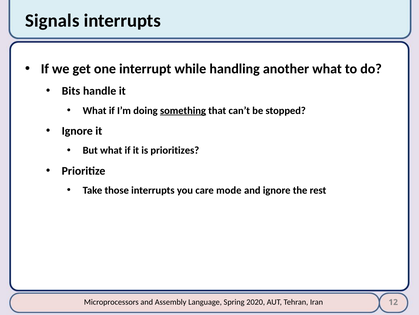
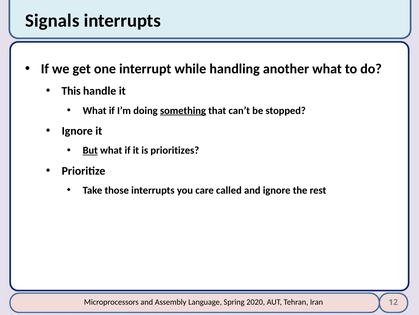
Bits: Bits -> This (71, 91)
But underline: none -> present (90, 150)
mode: mode -> called (229, 190)
